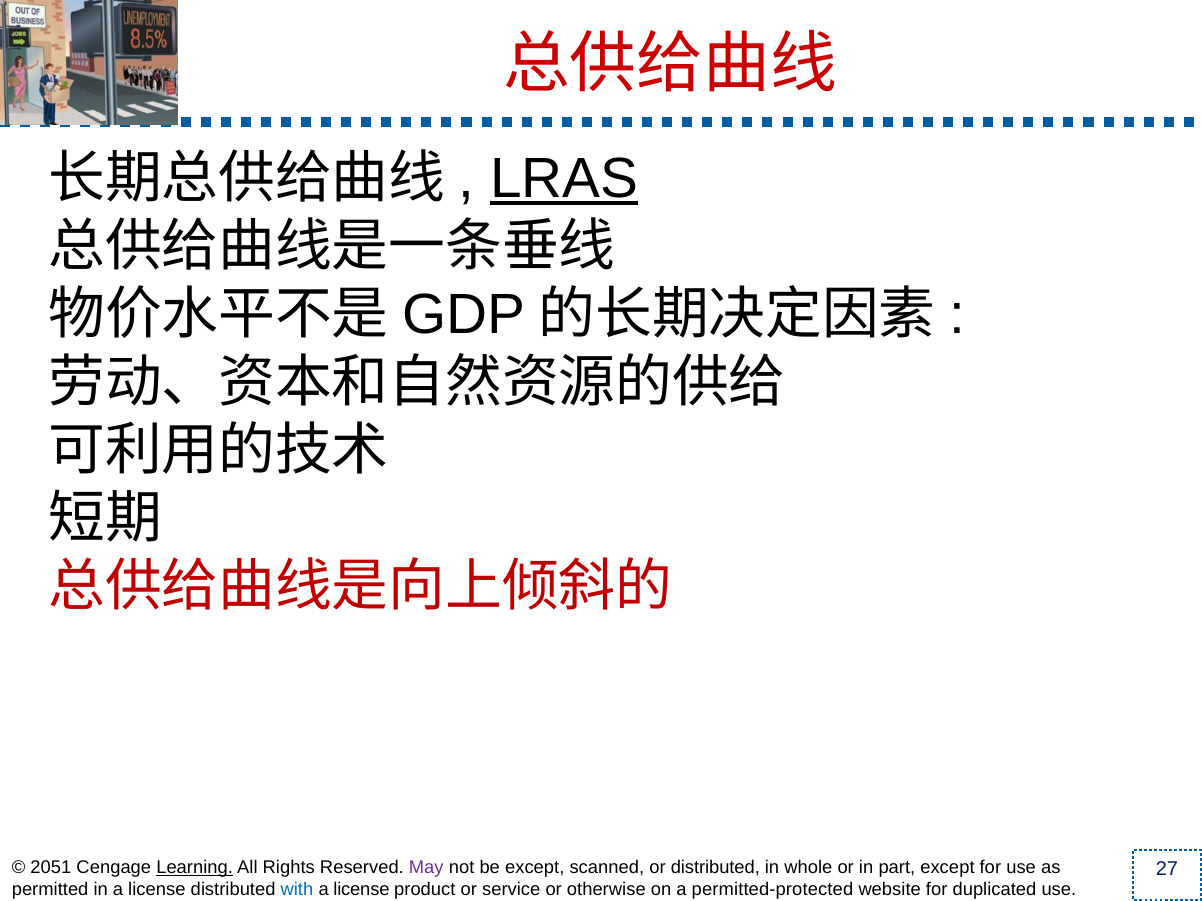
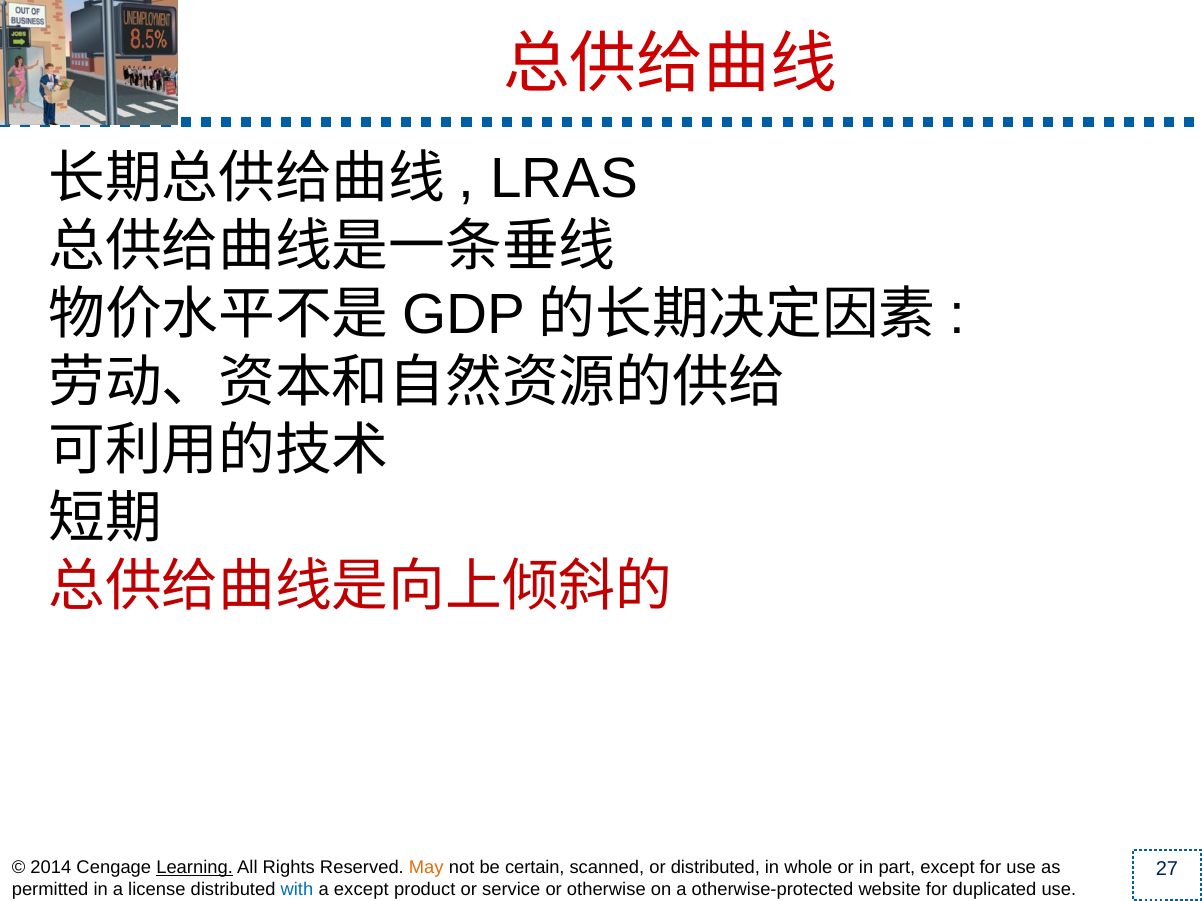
LRAS underline: present -> none (564, 179)
2051: 2051 -> 2014 (51, 868)
May colour: purple -> orange (426, 868)
be except: except -> certain (535, 868)
license: license -> except (361, 890)
permitted-protected: permitted-protected -> otherwise-protected (773, 890)
